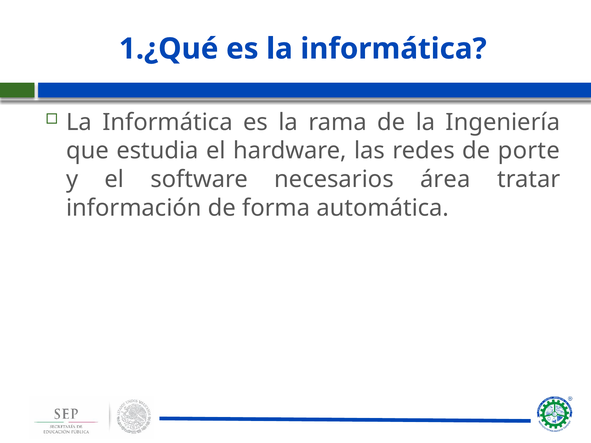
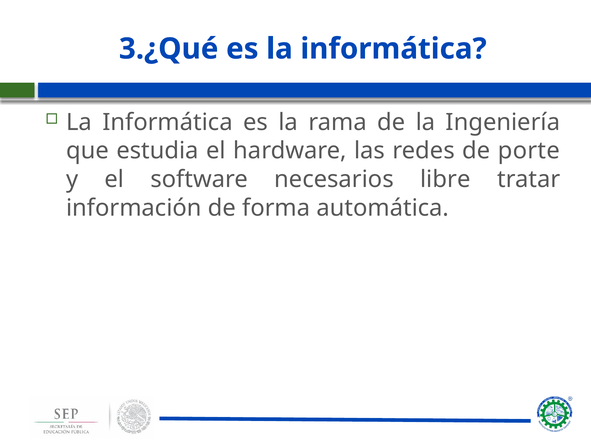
1.¿Qué: 1.¿Qué -> 3.¿Qué (169, 49)
área: área -> libre (445, 179)
